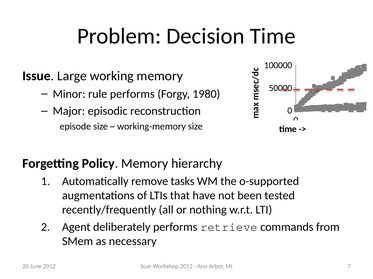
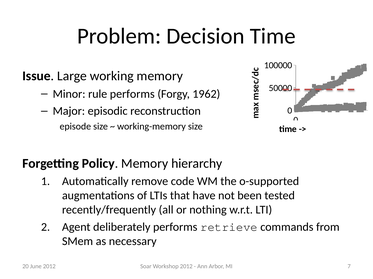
1980: 1980 -> 1962 (206, 94)
tasks: tasks -> code (183, 182)
